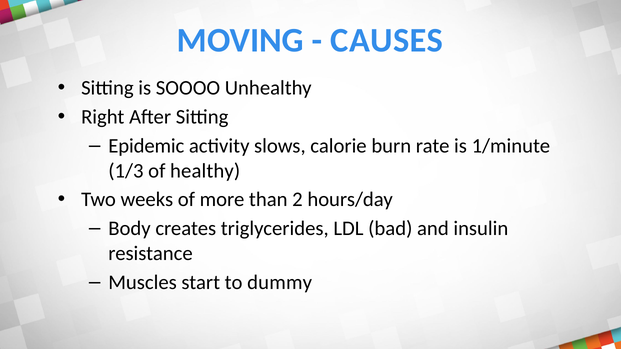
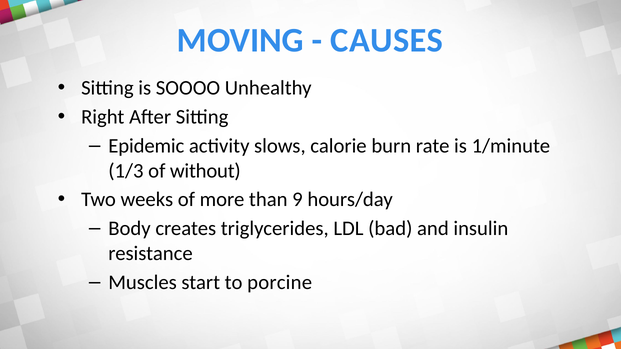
healthy: healthy -> without (205, 171)
2: 2 -> 9 (297, 200)
dummy: dummy -> porcine (280, 283)
